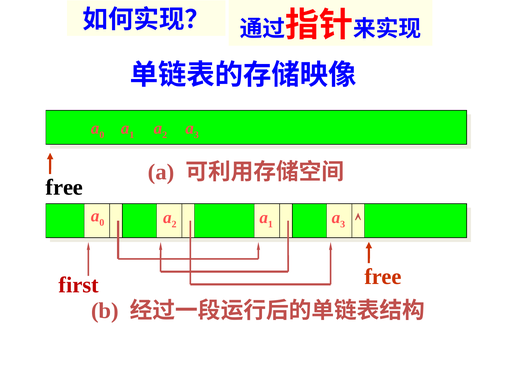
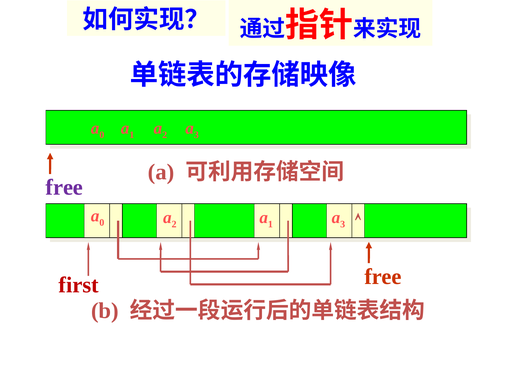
free colour: black -> purple (64, 188)
